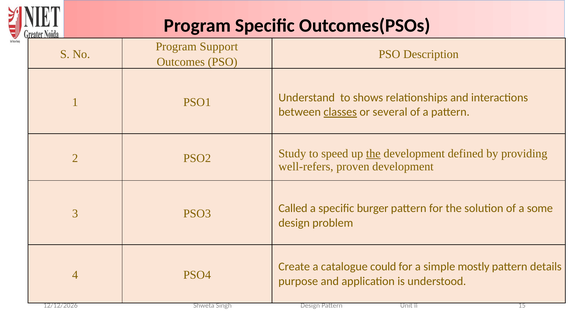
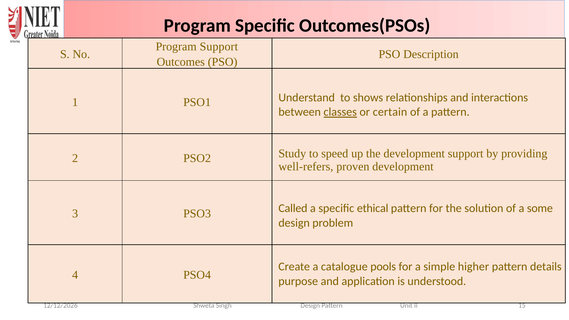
several: several -> certain (390, 112)
the underline: present -> none (373, 154)
development defined: defined -> support (466, 154)
burger: burger -> ethical (373, 208)
could: could -> pools (383, 267)
mostly: mostly -> higher (473, 267)
